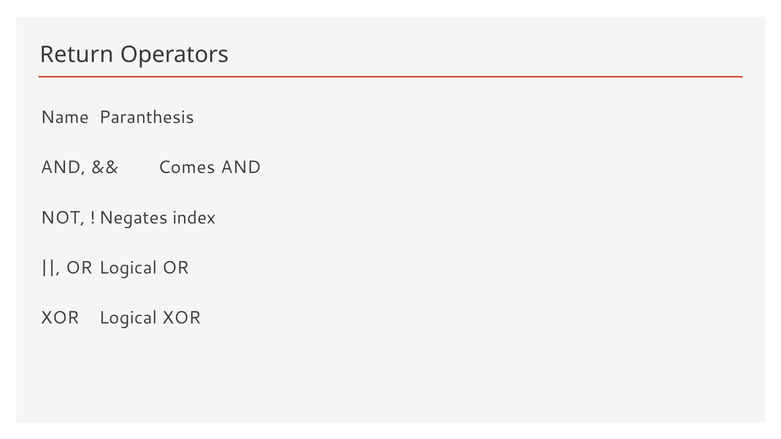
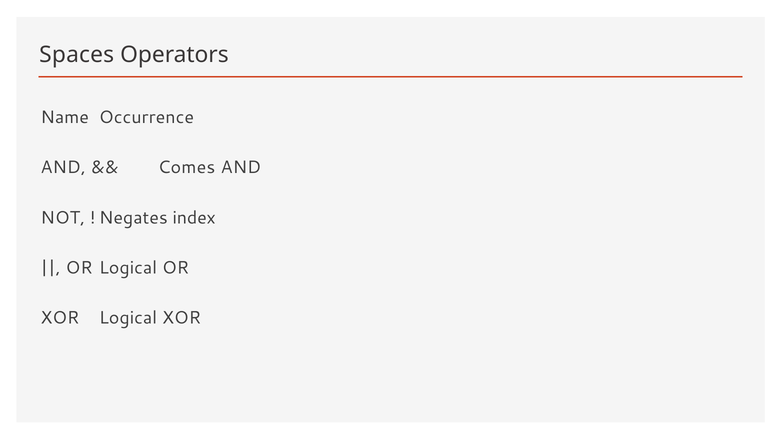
Return: Return -> Spaces (77, 55)
Paranthesis: Paranthesis -> Occurrence (147, 118)
